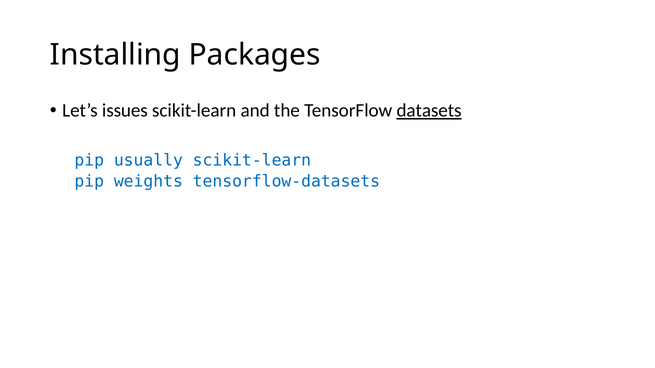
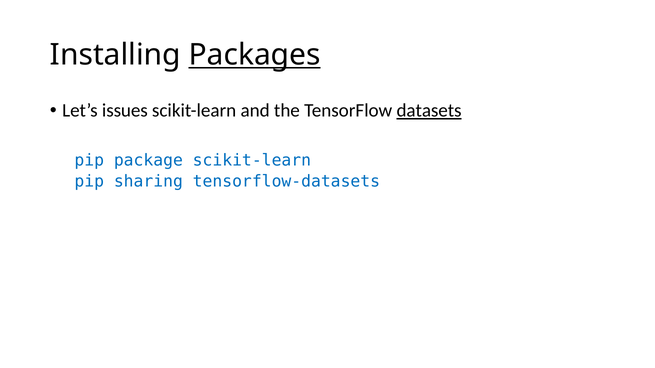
Packages underline: none -> present (255, 55)
usually: usually -> package (148, 161)
weights: weights -> sharing (148, 182)
